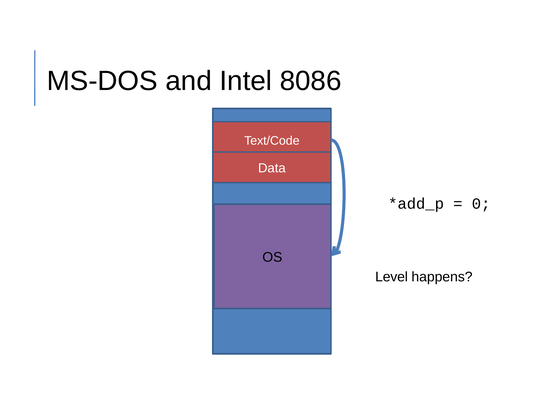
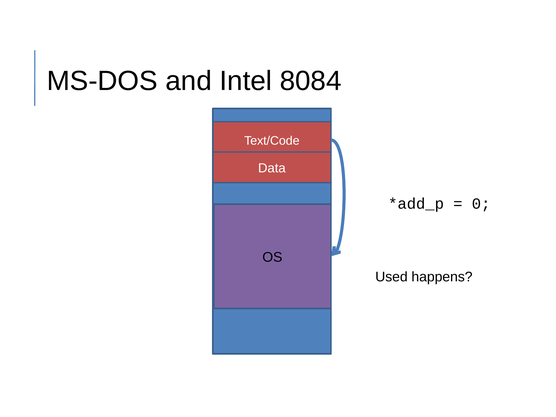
8086: 8086 -> 8084 (311, 81)
Level: Level -> Used (391, 277)
